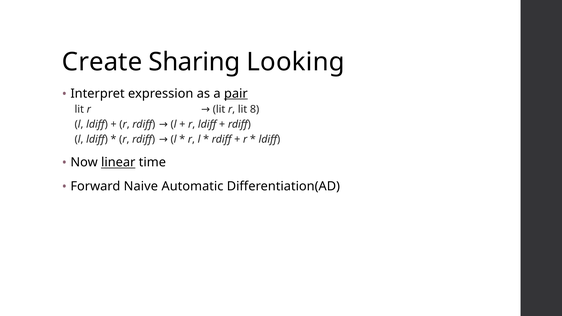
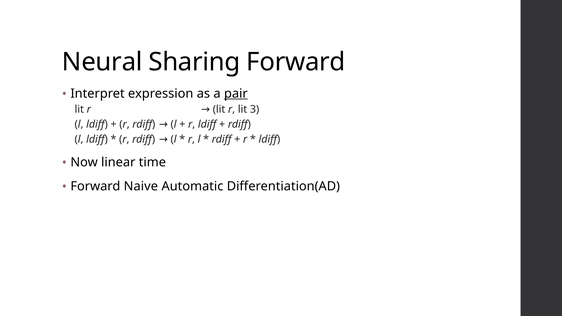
Create: Create -> Neural (102, 62)
Sharing Looking: Looking -> Forward (296, 62)
8: 8 -> 3 (255, 109)
linear underline: present -> none (118, 162)
